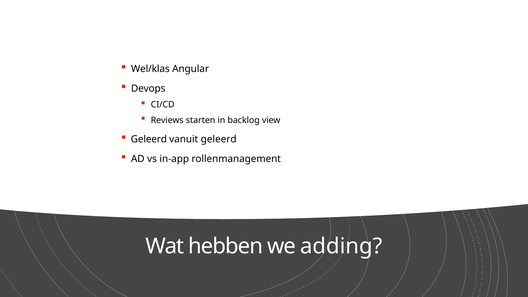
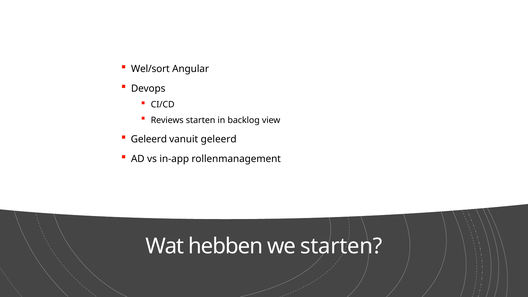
Wel/klas: Wel/klas -> Wel/sort (150, 69)
we adding: adding -> starten (341, 246)
